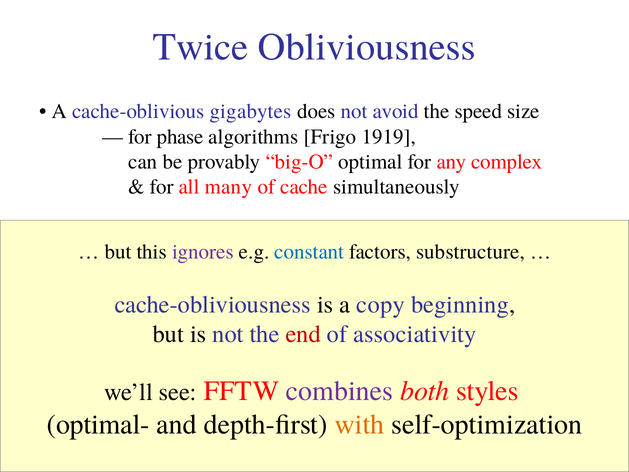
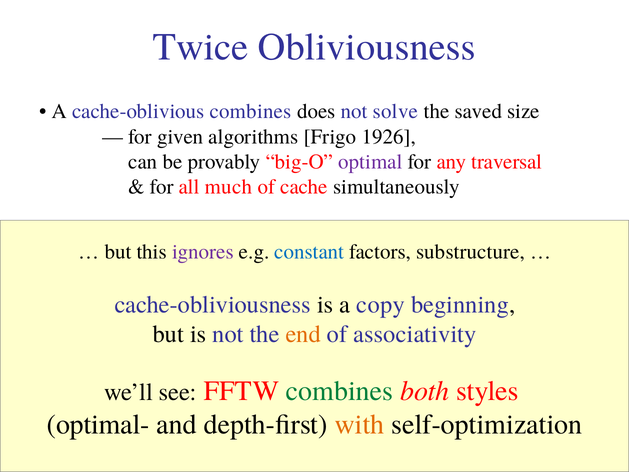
cache-oblivious gigabytes: gigabytes -> combines (251, 111)
avoid: avoid -> solve (395, 111)
speed: speed -> saved (478, 111)
phase: phase -> given (180, 137)
1919: 1919 -> 1926 (389, 137)
optimal colour: black -> purple (370, 162)
complex: complex -> traversal (507, 162)
many: many -> much (229, 187)
end colour: red -> orange (303, 334)
combines colour: purple -> green (340, 391)
